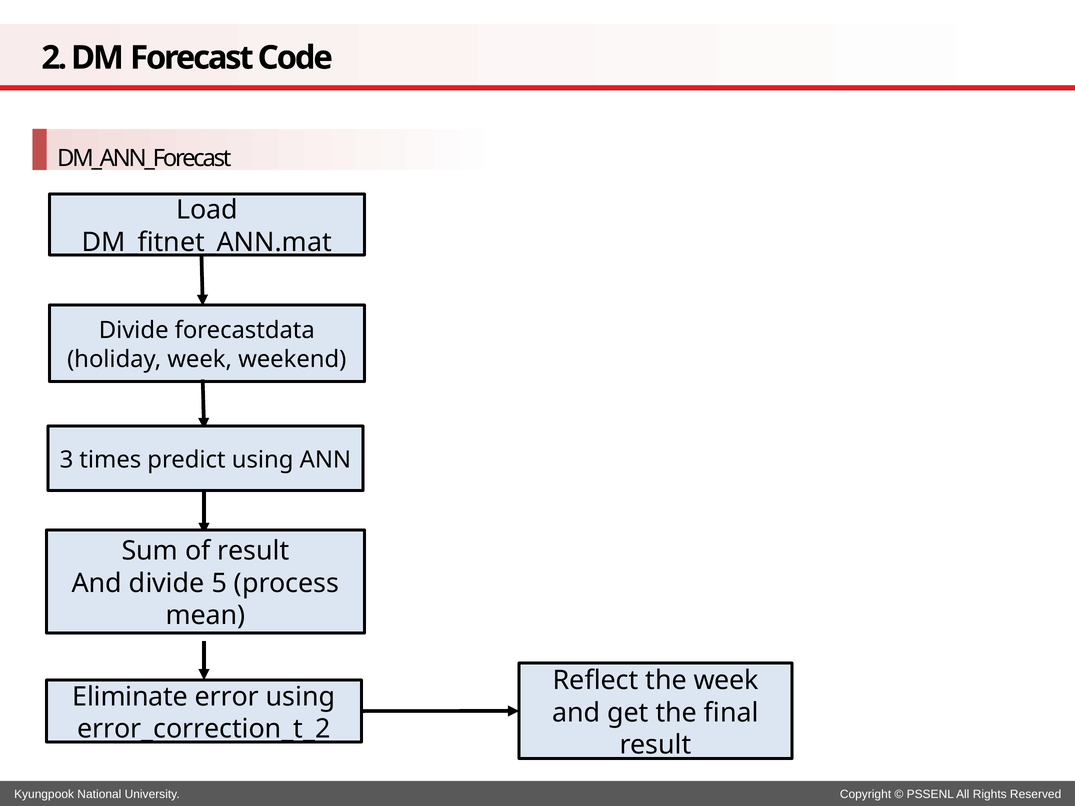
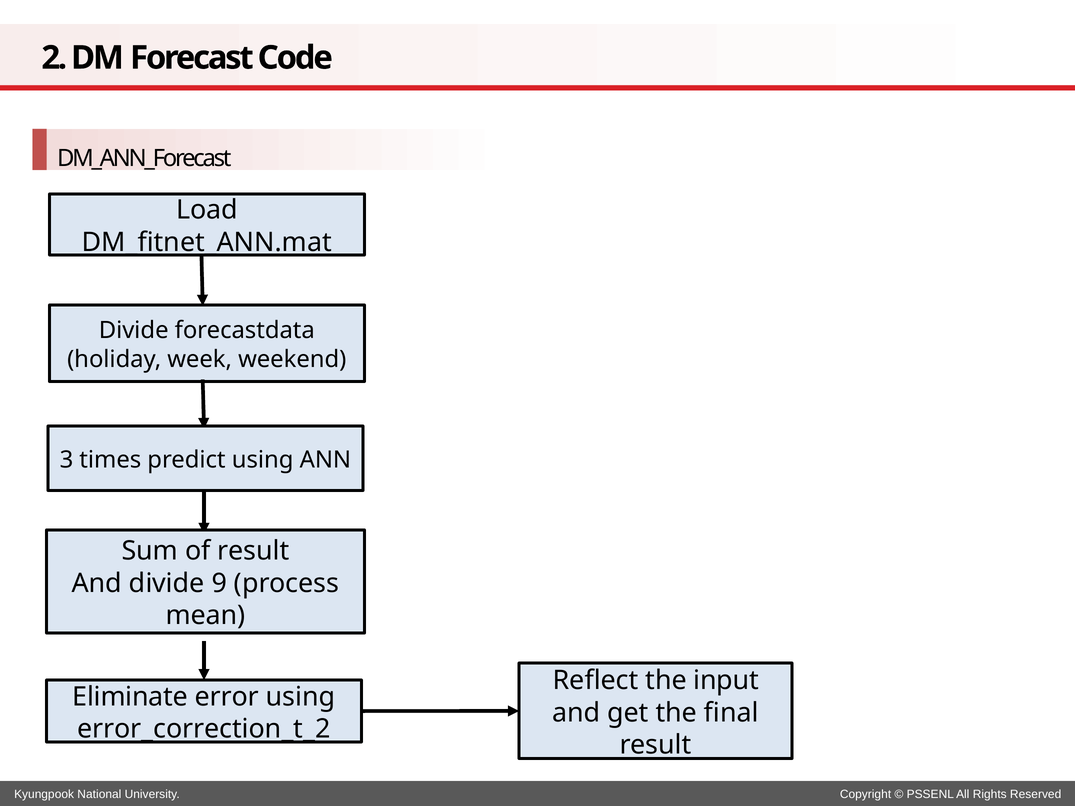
5: 5 -> 9 (219, 584)
the week: week -> input (726, 681)
